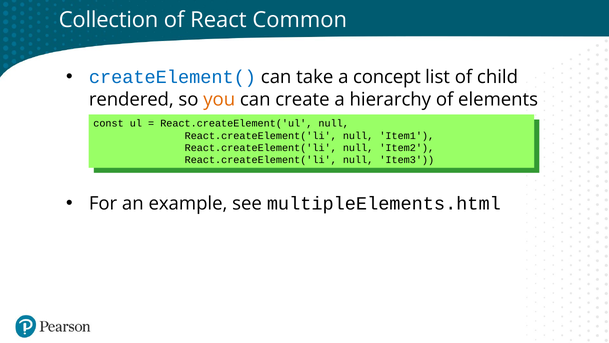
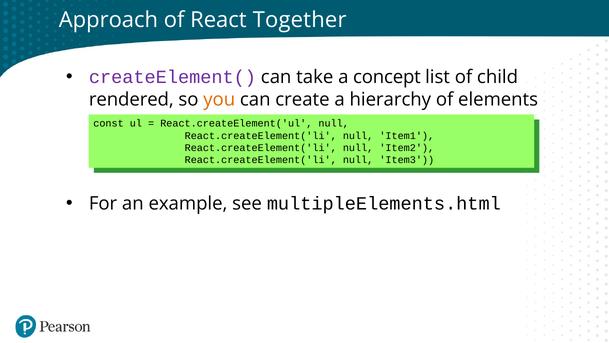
Collection: Collection -> Approach (108, 20)
Common: Common -> Together (300, 20)
createElement( colour: blue -> purple (172, 77)
